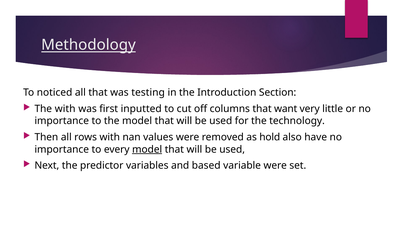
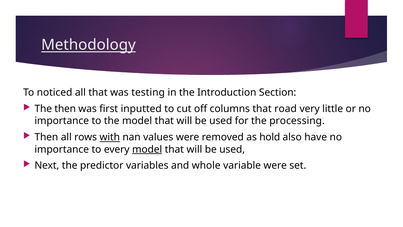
The with: with -> then (65, 109)
want: want -> road (286, 109)
technology: technology -> processing (297, 121)
with underline: none -> present (110, 137)
based: based -> whole (206, 165)
